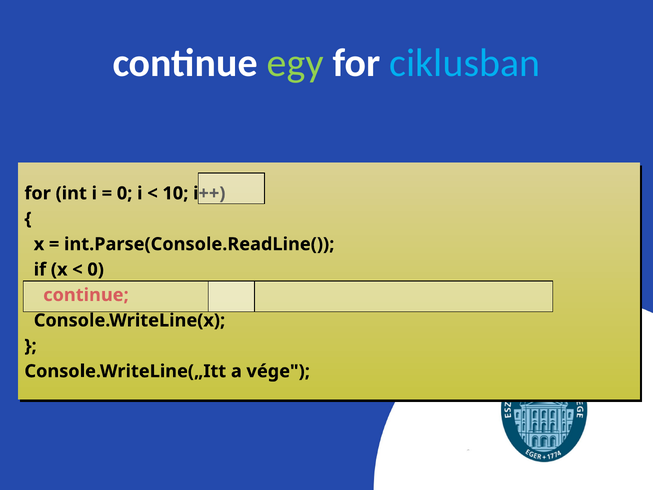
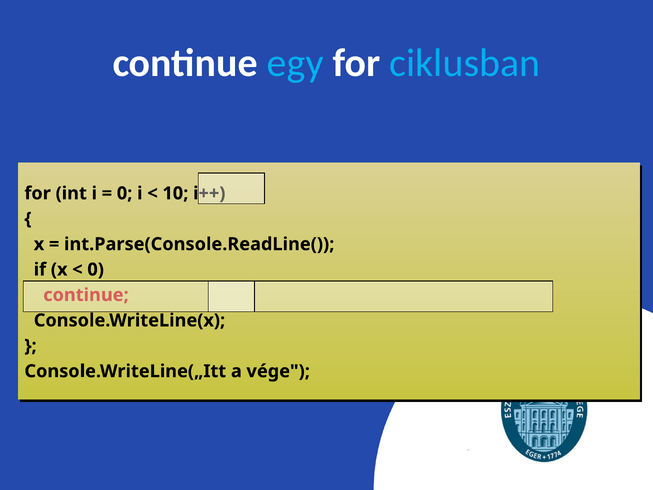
egy colour: light green -> light blue (295, 63)
